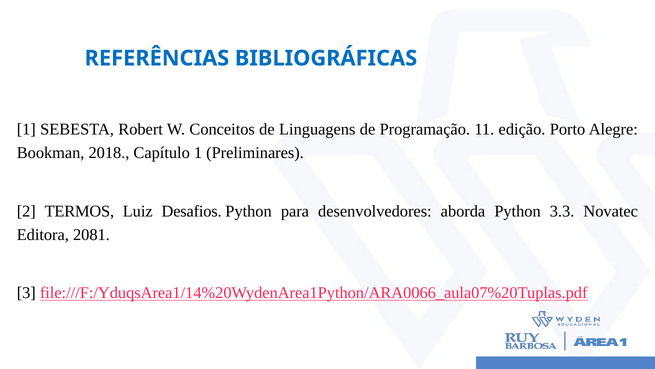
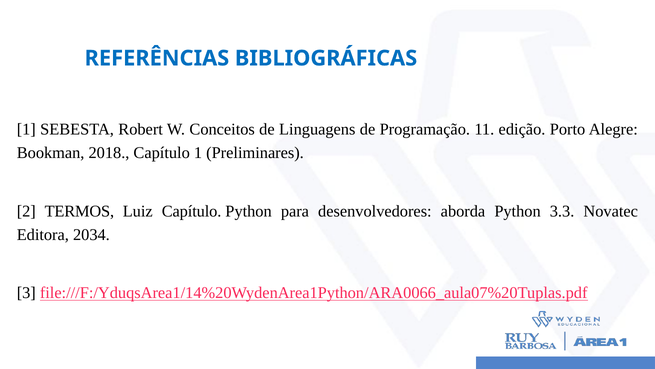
Luiz Desafios: Desafios -> Capítulo (192, 211)
2081: 2081 -> 2034 (91, 234)
